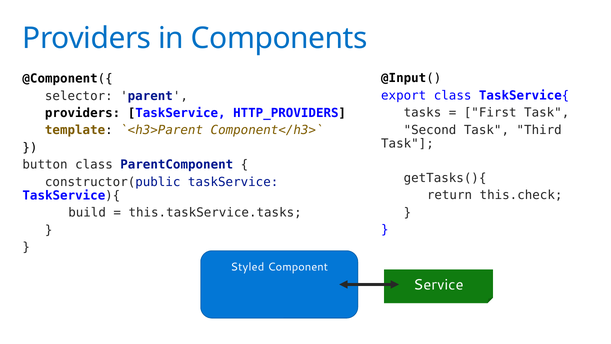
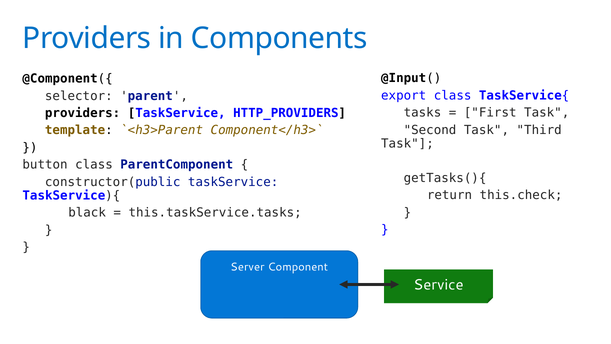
build: build -> black (87, 213)
Styled: Styled -> Server (247, 267)
